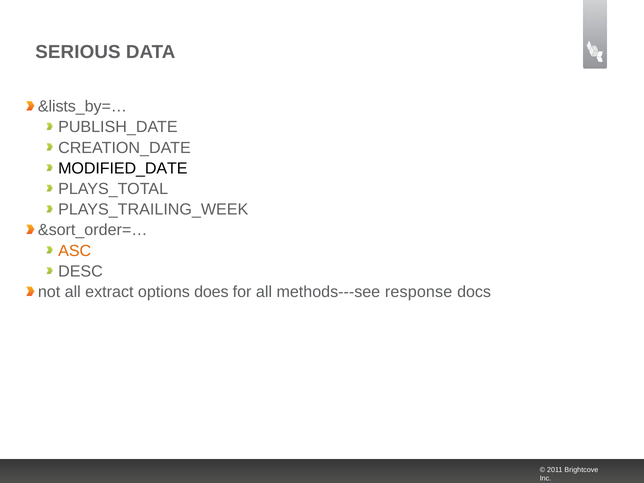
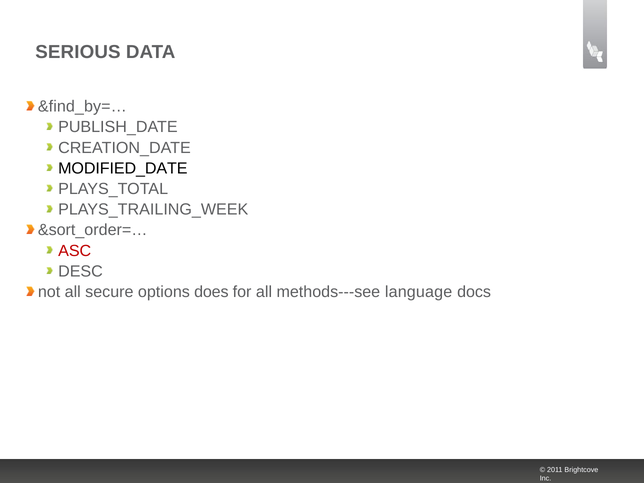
&lists_by=…: &lists_by=… -> &find_by=… (82, 107)
ASC colour: orange -> red (75, 251)
extract: extract -> secure (109, 292)
response: response -> language (419, 292)
